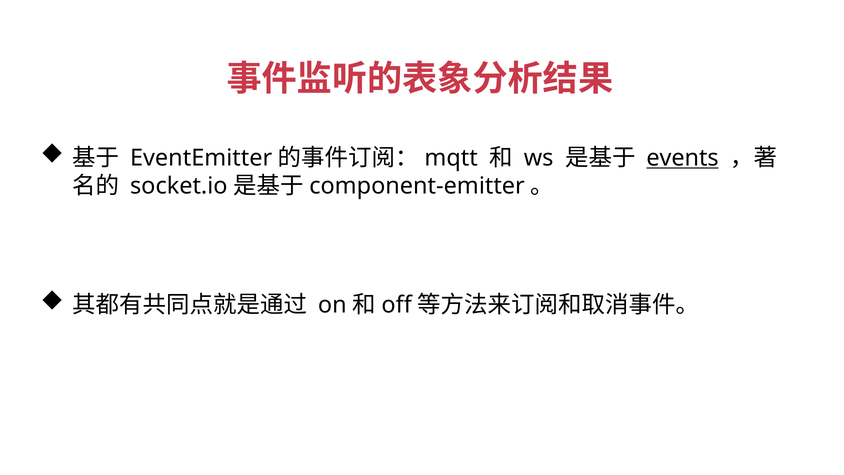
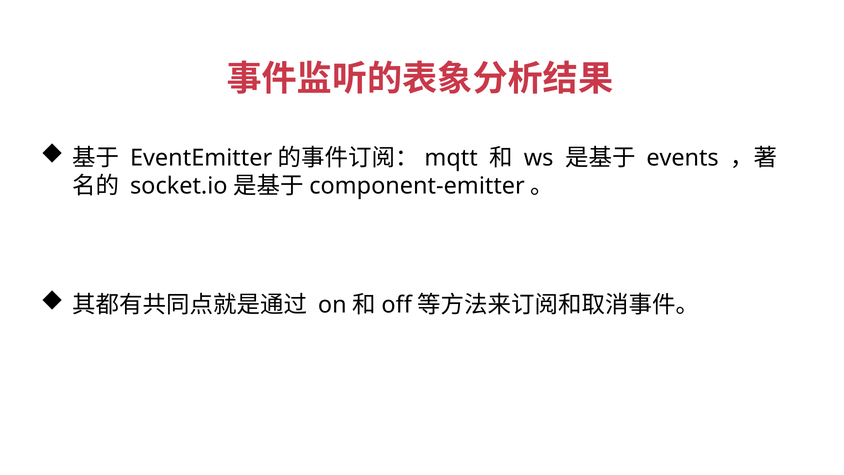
events underline: present -> none (683, 158)
